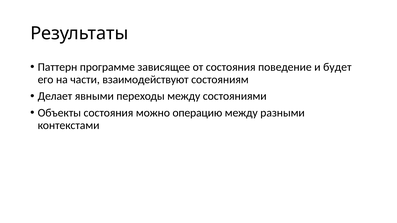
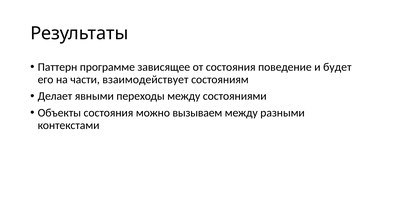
взаимодействуют: взаимодействуют -> взаимодействует (145, 80)
операцию: операцию -> вызываем (197, 113)
